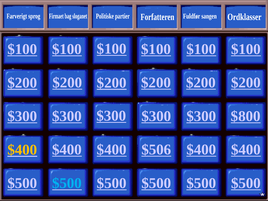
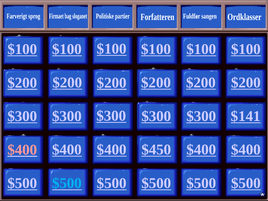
$800: $800 -> $141 (246, 116)
$506: $506 -> $450 (156, 150)
$400 colour: yellow -> pink (22, 150)
